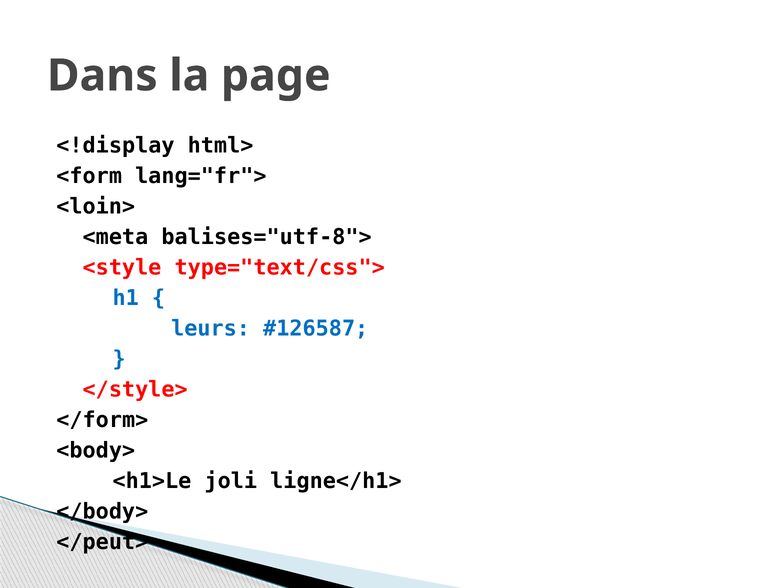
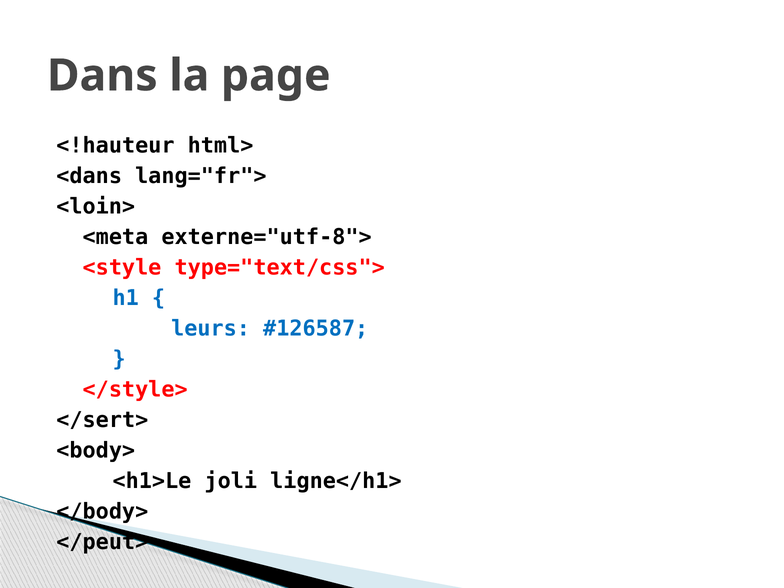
<!display: <!display -> <!hauteur (115, 145)
<form: <form -> <dans (89, 176)
balises="utf-8">: balises="utf-8"> -> externe="utf-8"> (267, 237)
</form>: </form> -> </sert> (102, 420)
